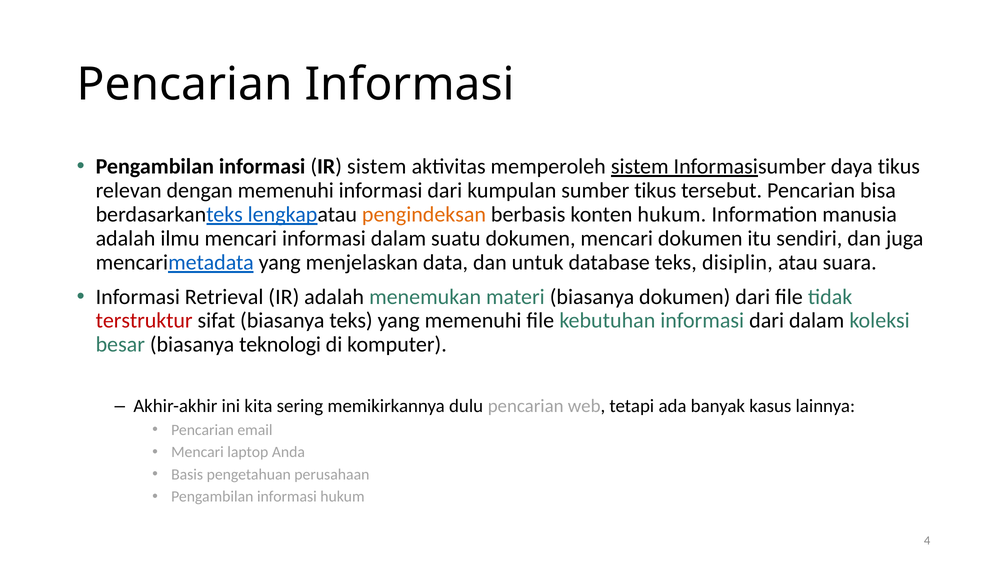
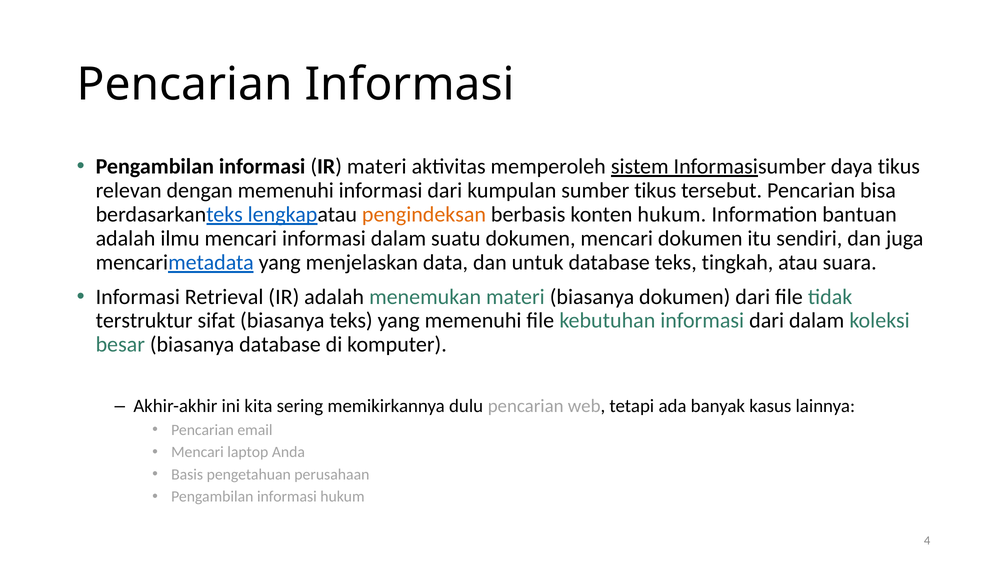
IR sistem: sistem -> materi (377, 167)
manusia: manusia -> bantuan (860, 215)
disiplin: disiplin -> tingkah (738, 263)
terstruktur colour: red -> black (144, 321)
biasanya teknologi: teknologi -> database (280, 345)
